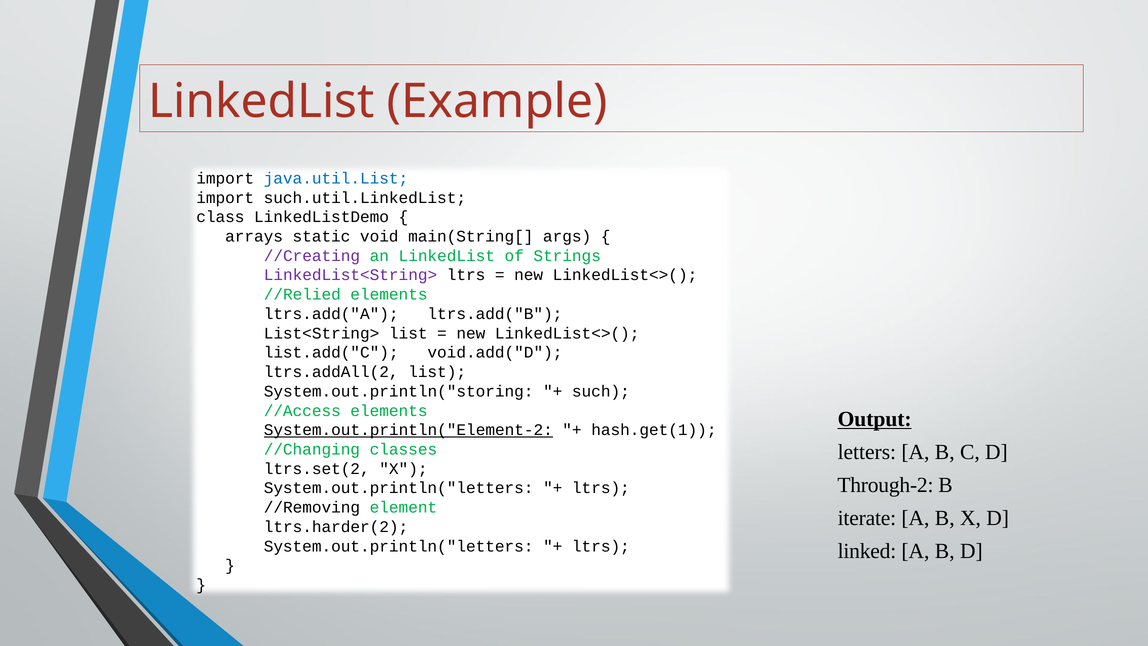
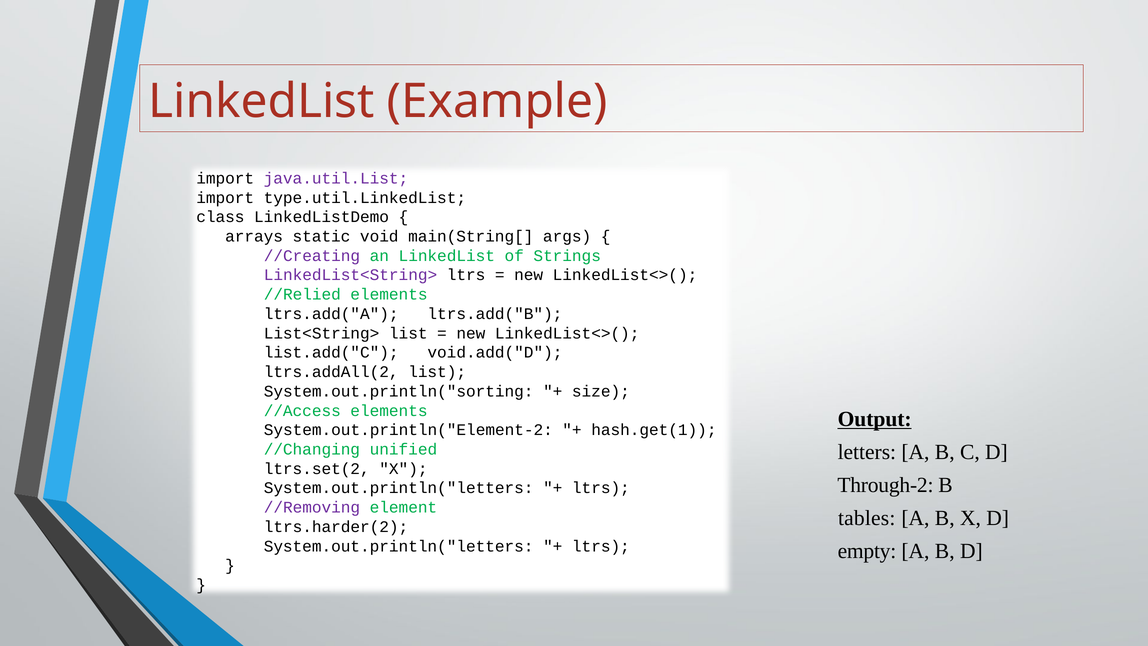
java.util.List colour: blue -> purple (336, 178)
such.util.LinkedList: such.util.LinkedList -> type.util.LinkedList (365, 198)
System.out.println("storing: System.out.println("storing -> System.out.println("sorting (399, 391)
such: such -> size (601, 391)
System.out.println("Element-2 underline: present -> none (408, 430)
classes: classes -> unified (403, 449)
//Removing colour: black -> purple (312, 507)
iterate: iterate -> tables (867, 518)
linked: linked -> empty (867, 551)
